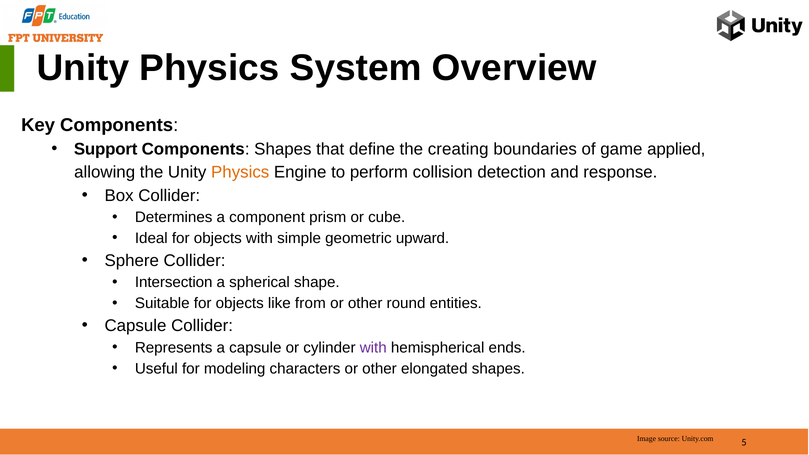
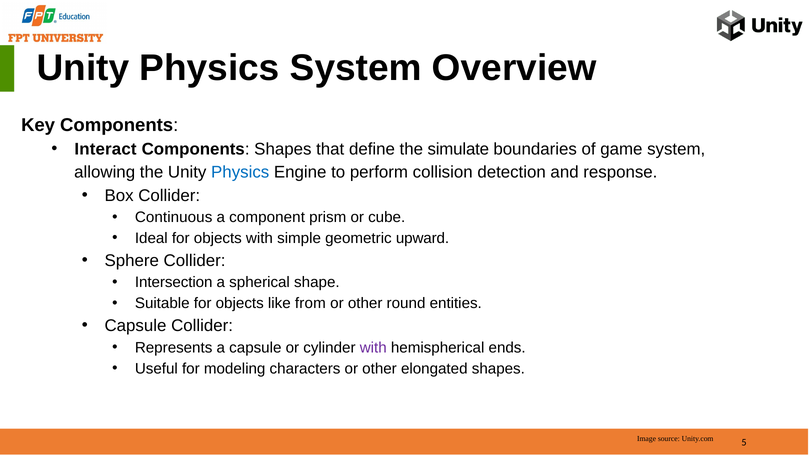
Support: Support -> Interact (106, 149)
creating: creating -> simulate (458, 149)
game applied: applied -> system (676, 149)
Physics colour: orange -> blue (240, 172)
Determines: Determines -> Continuous (174, 217)
